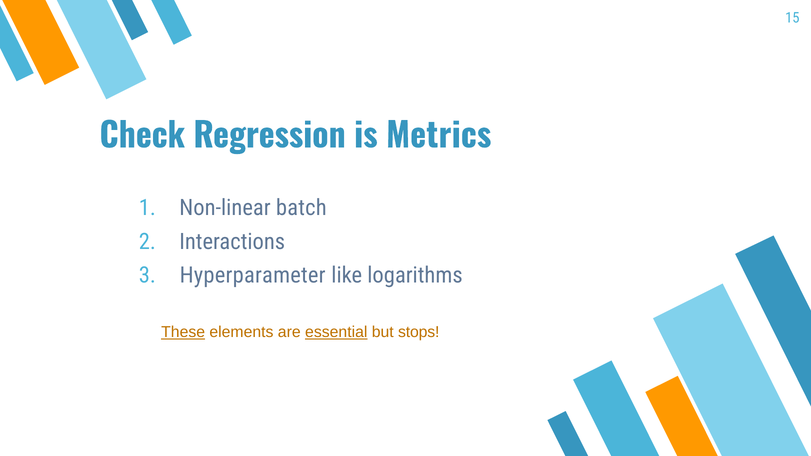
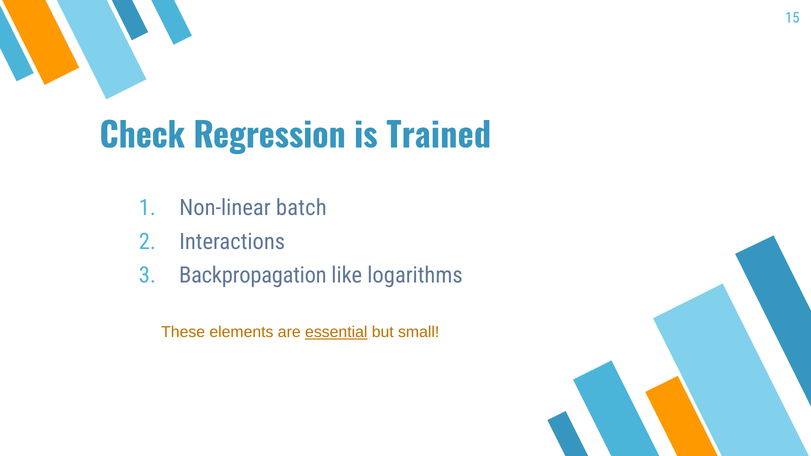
Metrics: Metrics -> Trained (439, 136)
Hyperparameter: Hyperparameter -> Backpropagation (253, 275)
These underline: present -> none (183, 332)
stops: stops -> small (419, 332)
